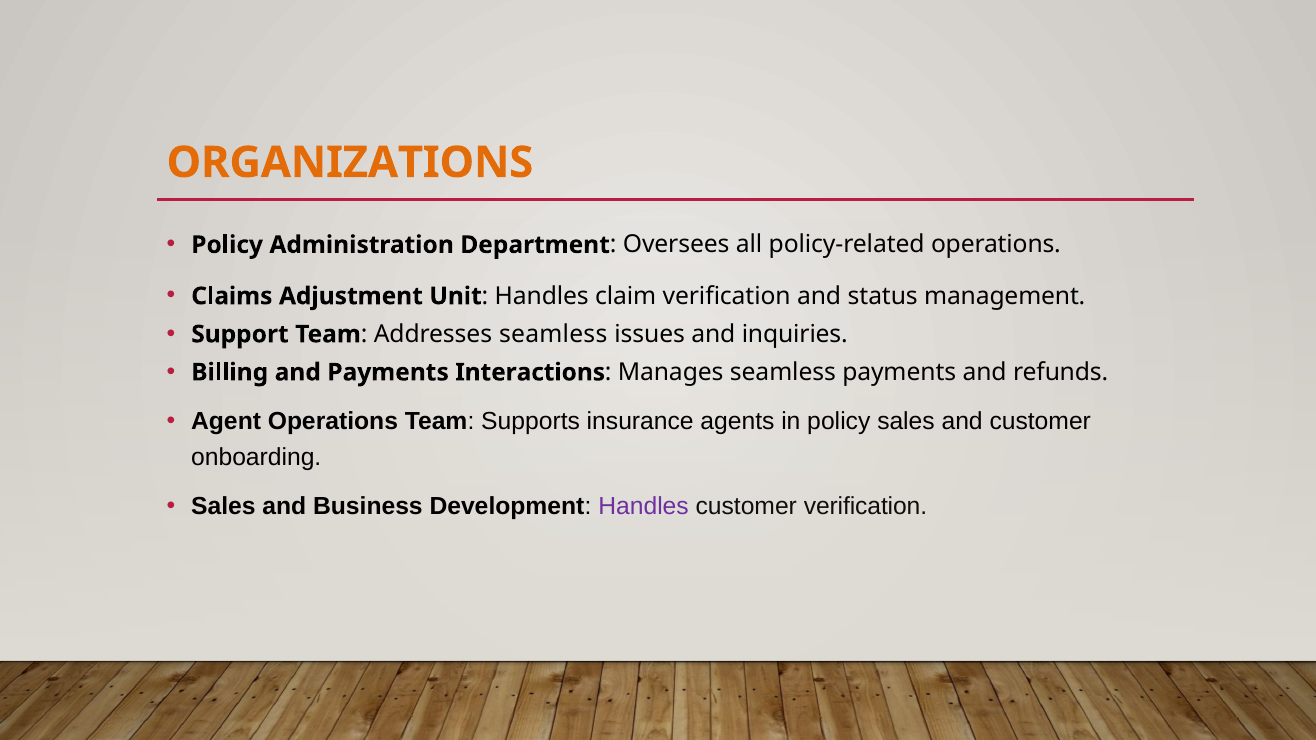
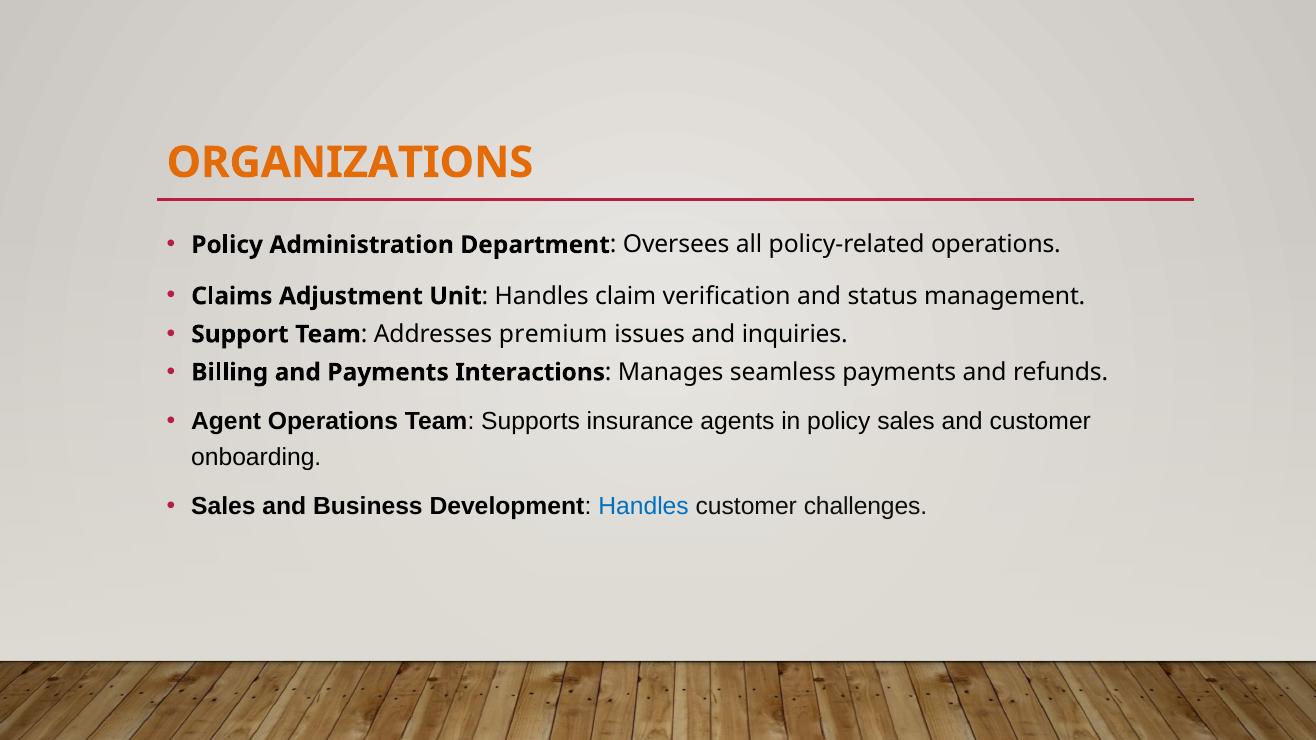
Addresses seamless: seamless -> premium (553, 334)
Handles colour: purple -> blue (644, 506)
customer verification: verification -> challenges (865, 506)
